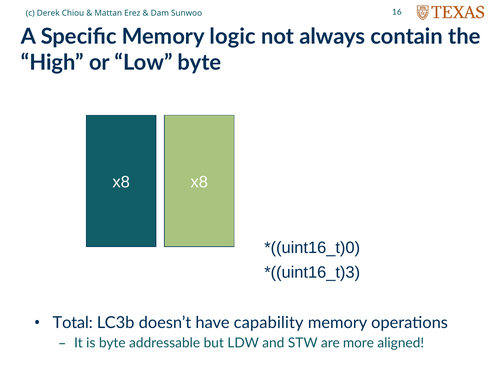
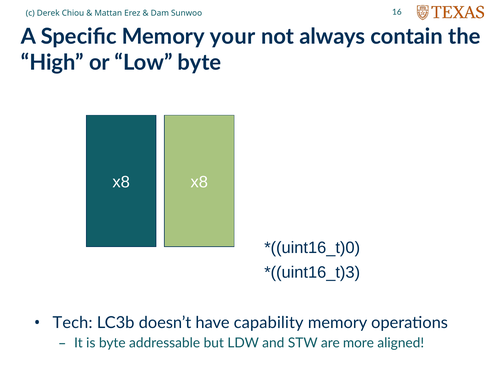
logic: logic -> your (233, 36)
Total: Total -> Tech (73, 322)
